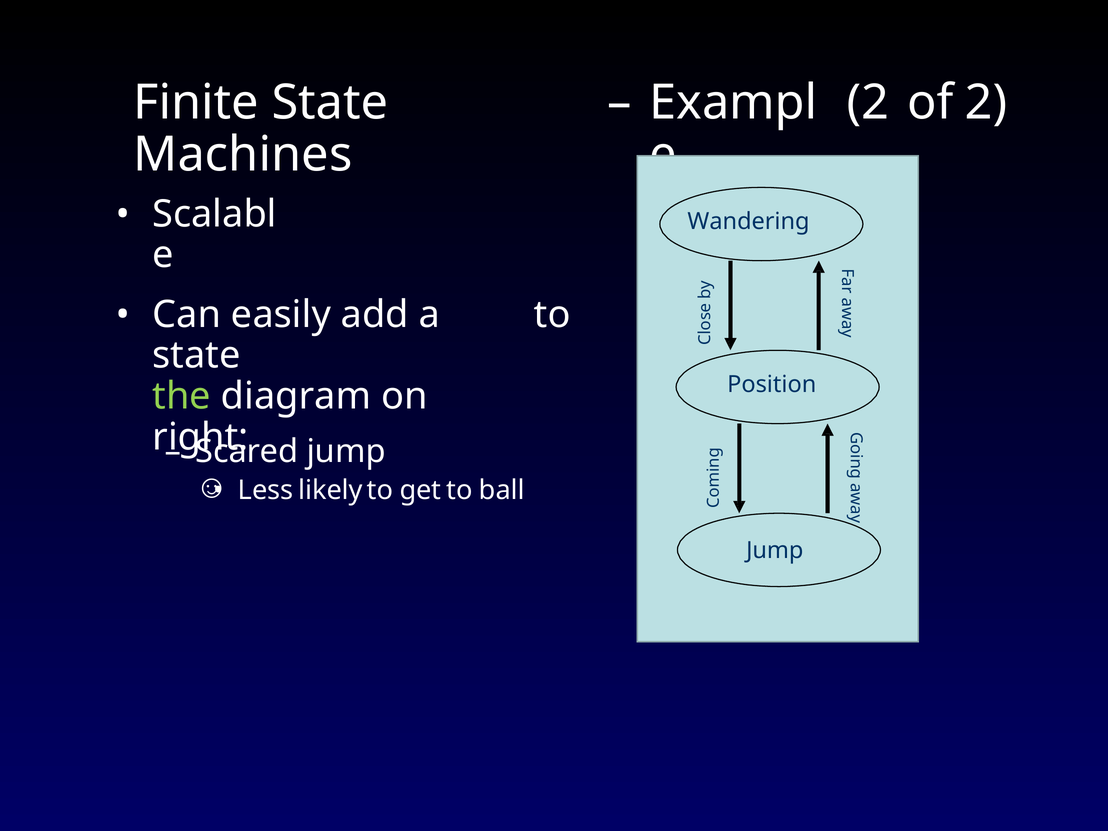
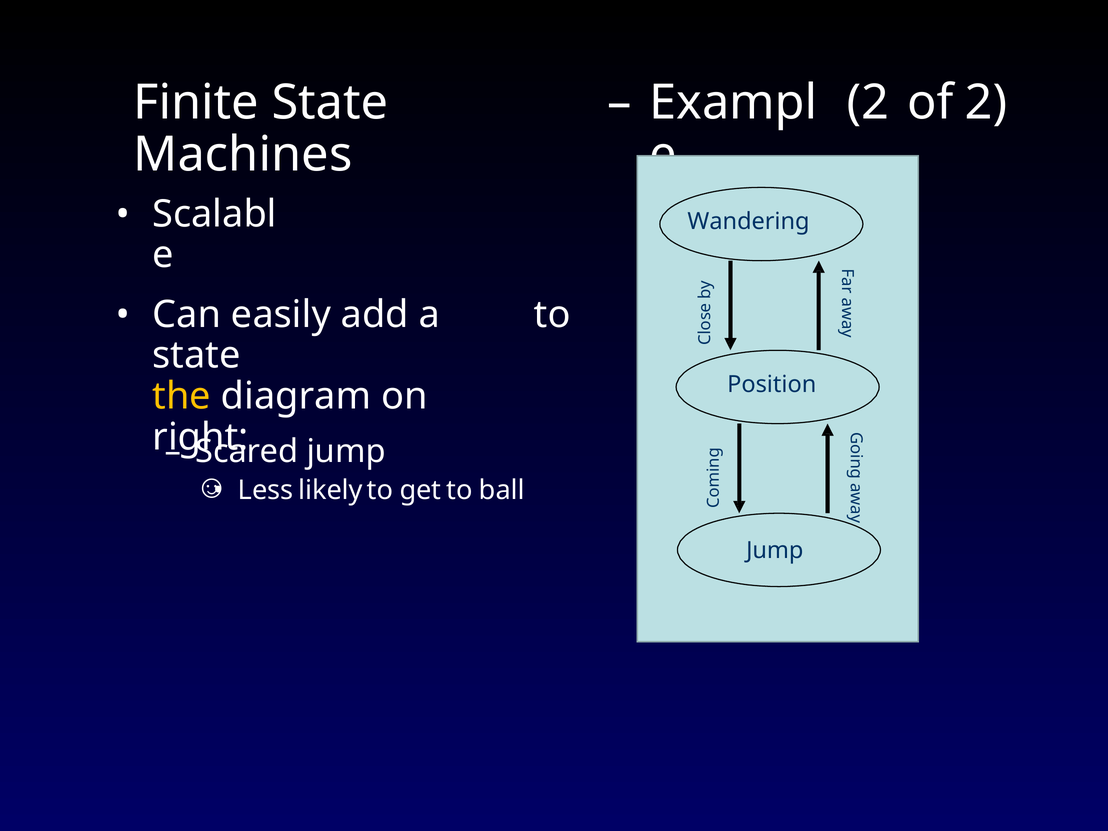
the colour: light green -> yellow (182, 396)
